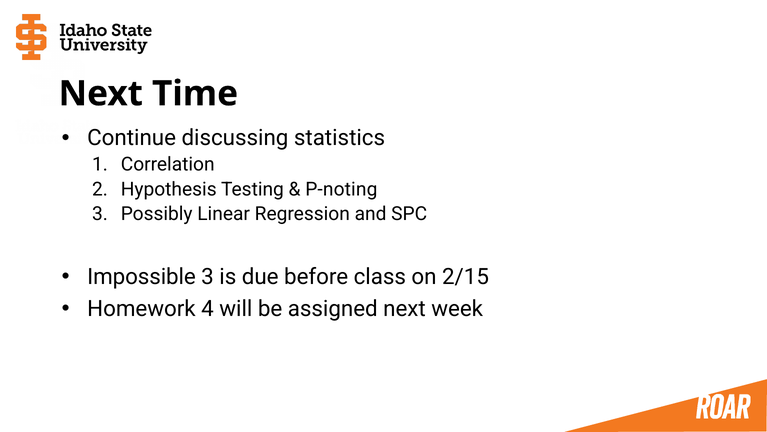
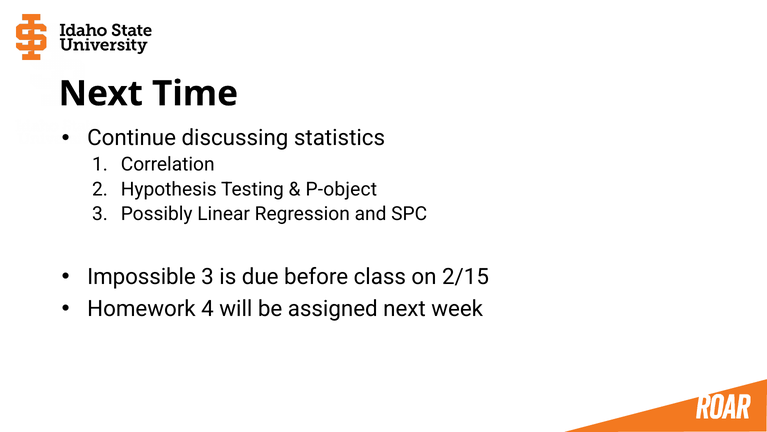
P-noting: P-noting -> P-object (341, 189)
